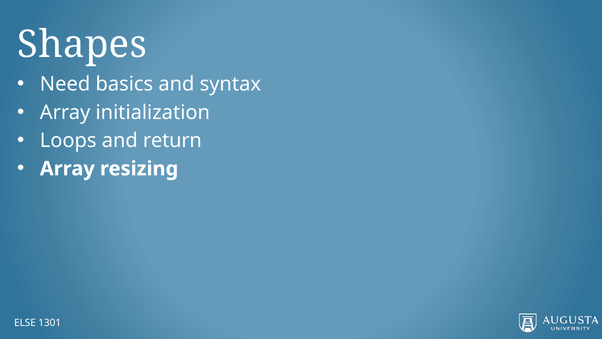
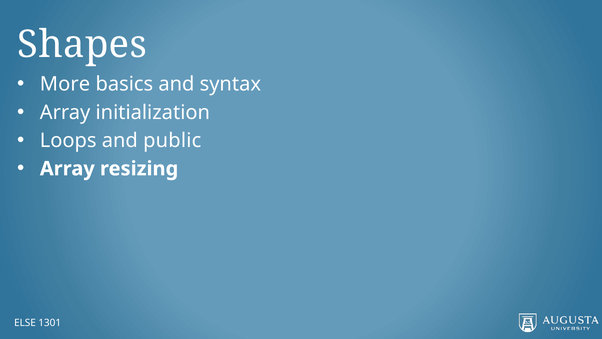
Need: Need -> More (65, 84)
return: return -> public (172, 140)
